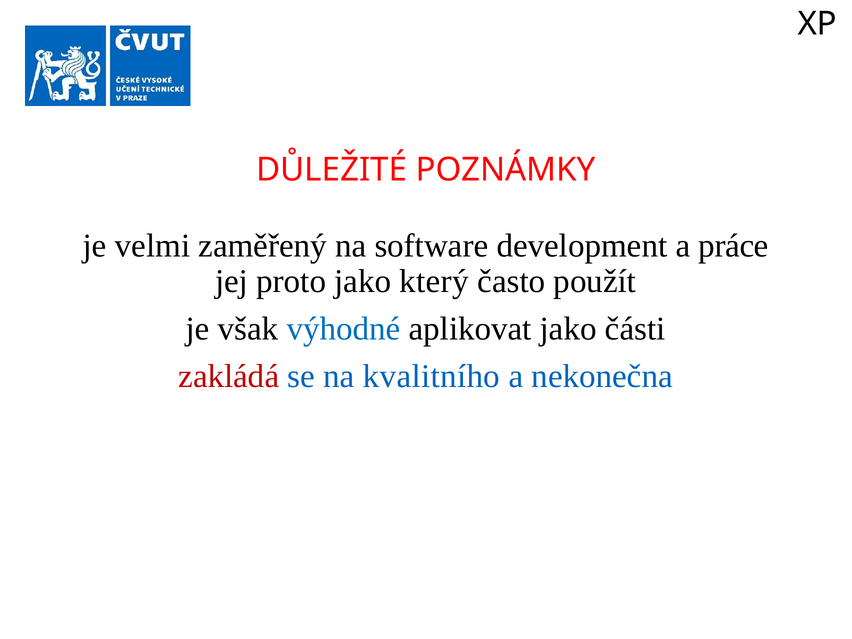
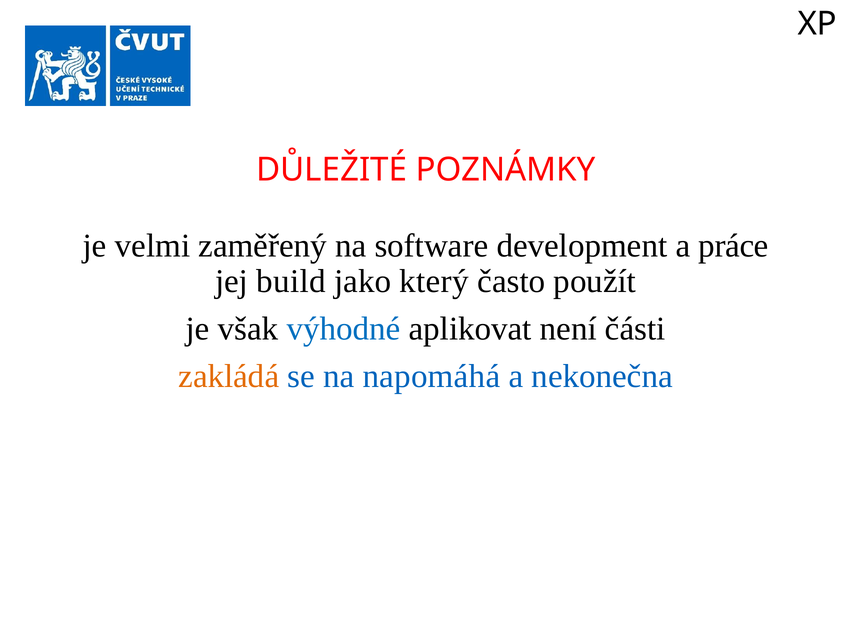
proto: proto -> build (291, 281)
aplikovat jako: jako -> není (568, 329)
zakládá colour: red -> orange (229, 376)
kvalitního: kvalitního -> napomáhá (431, 376)
